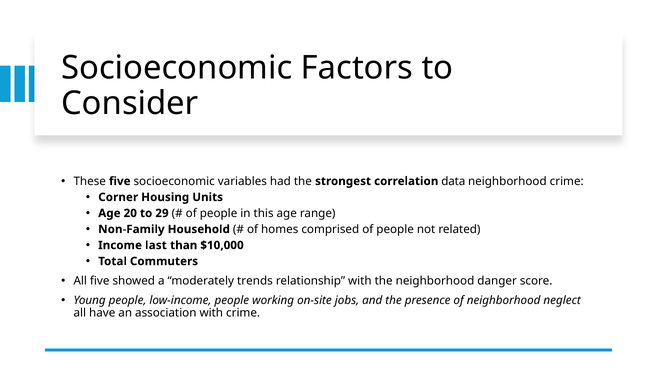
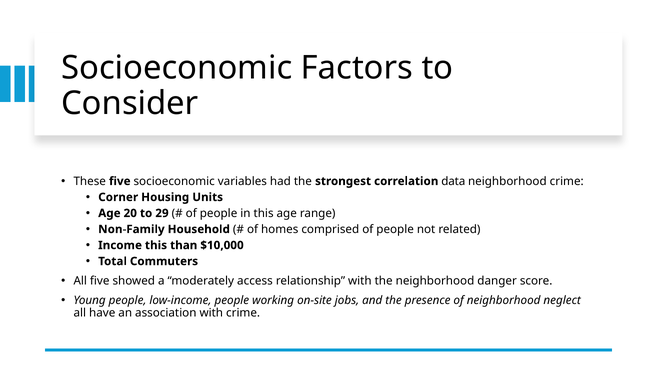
Income last: last -> this (156, 245)
trends: trends -> access (255, 280)
